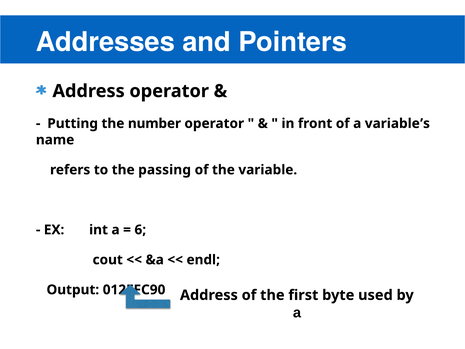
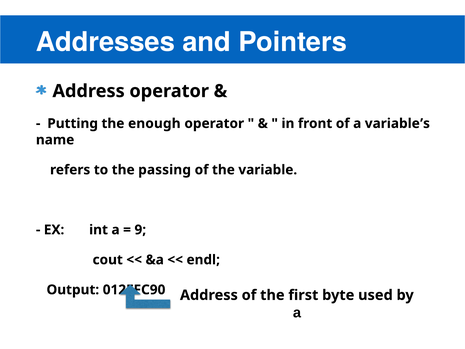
number: number -> enough (154, 123)
6: 6 -> 9 (140, 230)
